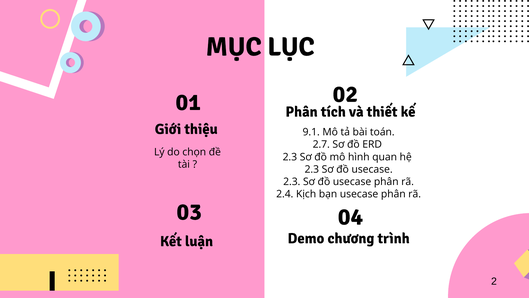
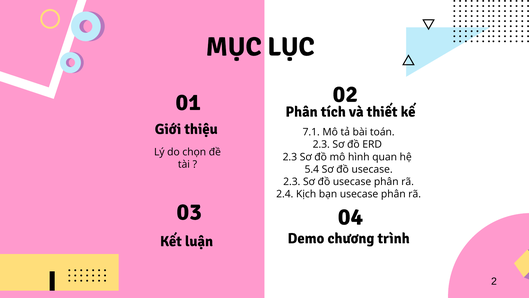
9.1: 9.1 -> 7.1 (311, 132)
2.7: 2.7 -> 2.3 (321, 144)
2.3: 2.3 -> 5.4 (312, 169)
